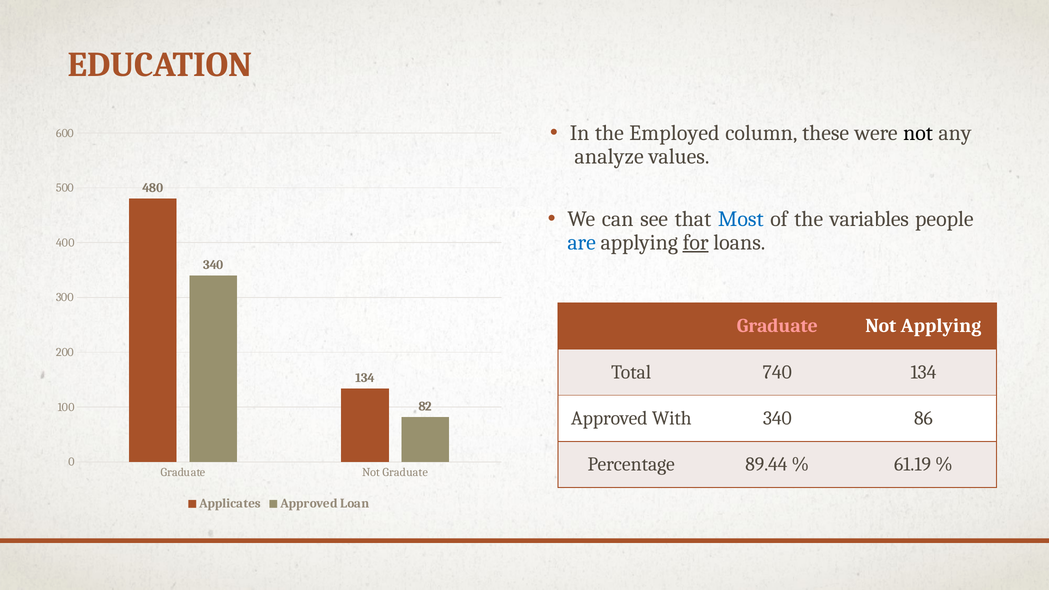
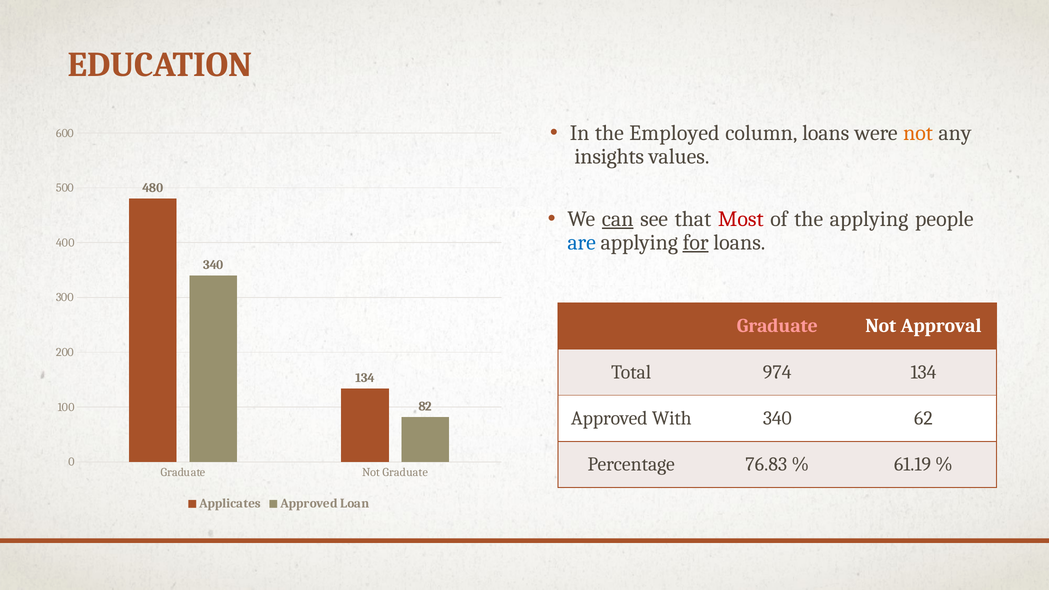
column these: these -> loans (826, 133)
not colour: black -> orange (918, 133)
analyze: analyze -> insights (609, 157)
can underline: none -> present (618, 219)
Most colour: blue -> red (741, 219)
the variables: variables -> applying (869, 219)
Not Applying: Applying -> Approval (941, 326)
740: 740 -> 974 (777, 372)
86: 86 -> 62 (923, 418)
89.44: 89.44 -> 76.83 (766, 464)
